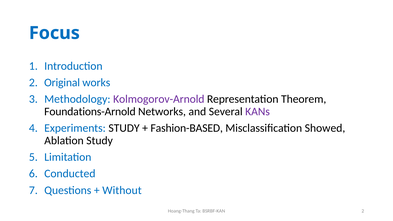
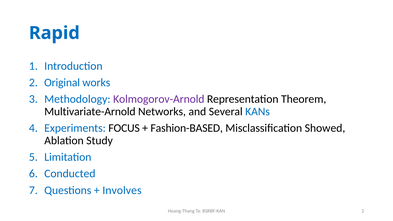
Focus: Focus -> Rapid (54, 33)
Foundations-Arnold: Foundations-Arnold -> Multivariate-Arnold (90, 112)
KANs colour: purple -> blue (258, 112)
Experiments STUDY: STUDY -> FOCUS (124, 128)
Without: Without -> Involves (122, 190)
